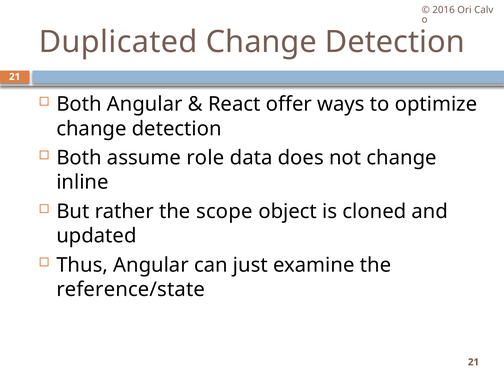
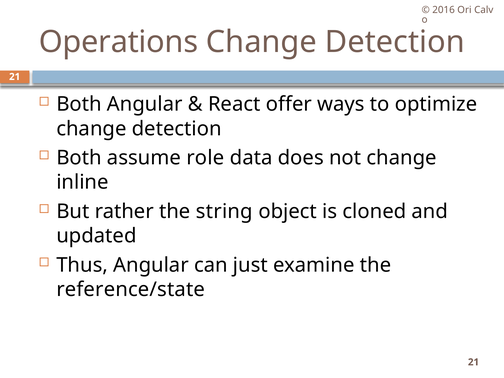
Duplicated: Duplicated -> Operations (118, 42)
scope: scope -> string (224, 212)
